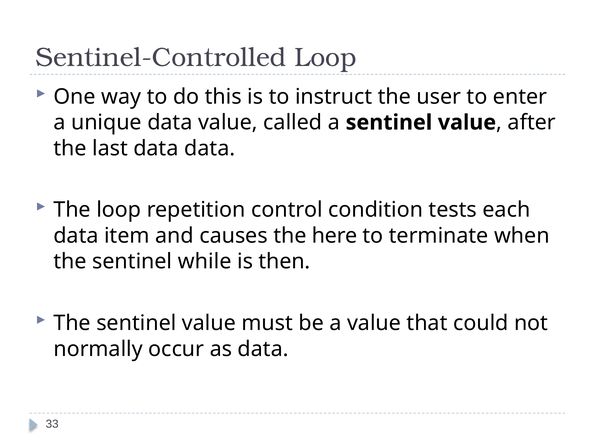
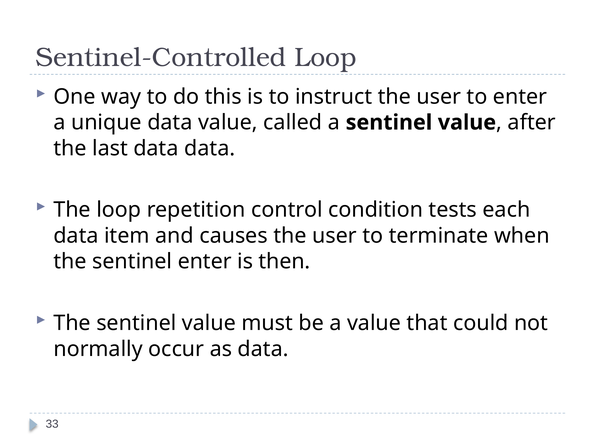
causes the here: here -> user (334, 236)
sentinel while: while -> enter (205, 262)
